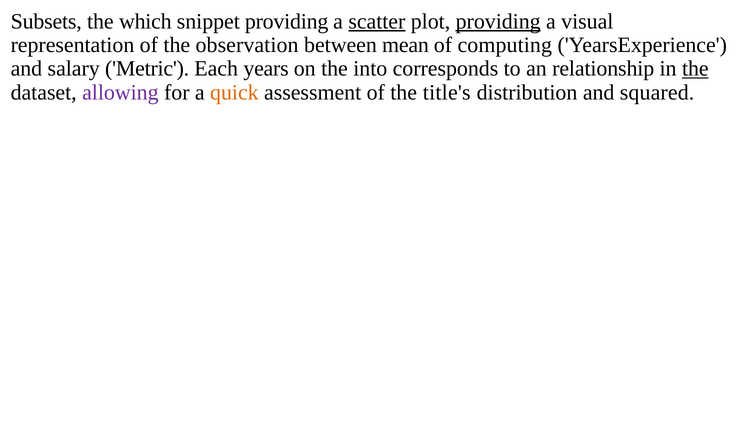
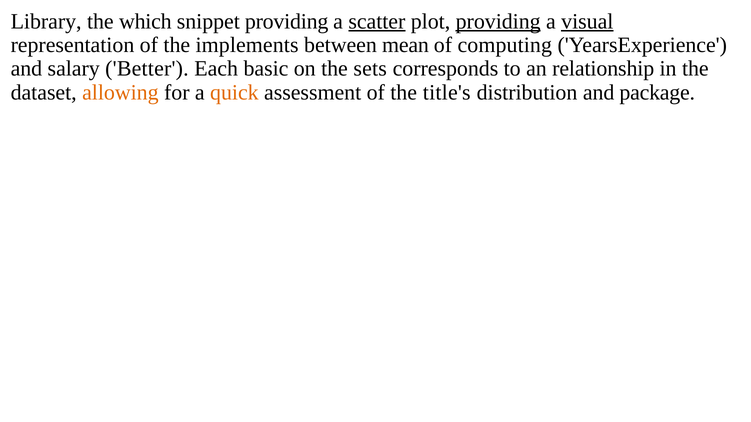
Subsets: Subsets -> Library (46, 21)
visual underline: none -> present (587, 21)
observation: observation -> implements (247, 45)
Metric: Metric -> Better (147, 69)
years: years -> basic (266, 69)
into: into -> sets (370, 69)
the underline: present -> none (695, 69)
allowing colour: purple -> orange (120, 92)
squared: squared -> package (657, 92)
